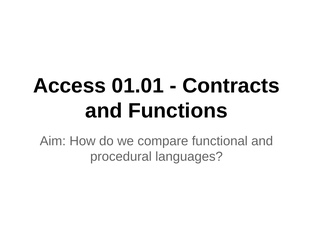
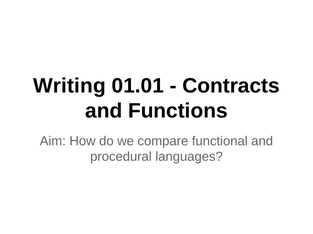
Access: Access -> Writing (69, 86)
